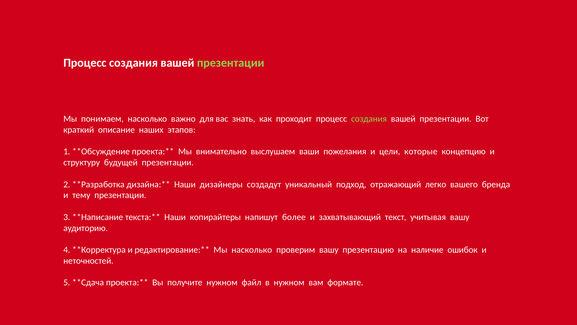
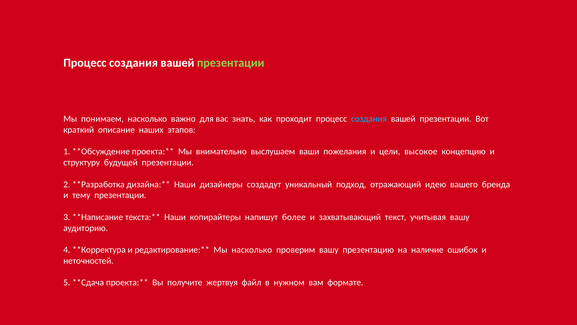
создания colour: light green -> light blue (369, 119)
которые: которые -> высокое (421, 151)
легко: легко -> идею (436, 184)
получите нужном: нужном -> жертвуя (222, 282)
